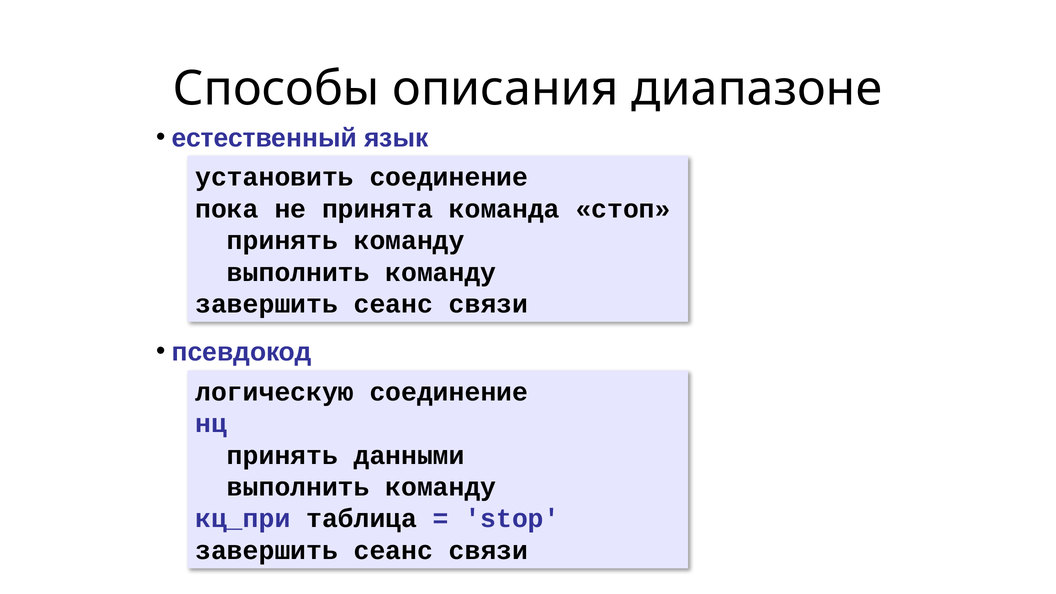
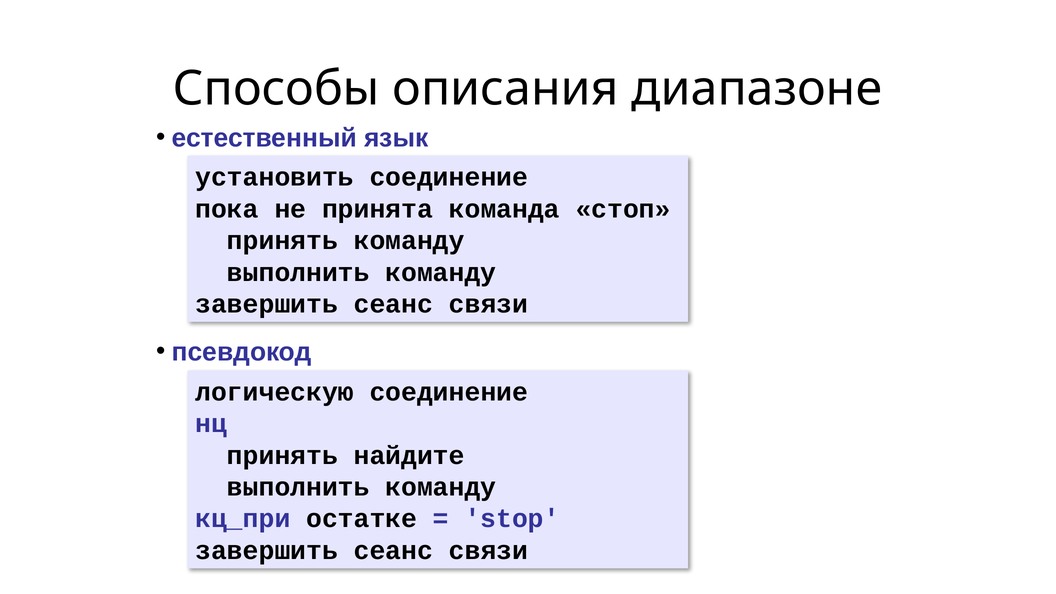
данными: данными -> найдите (409, 455)
таблица: таблица -> остатке (362, 519)
